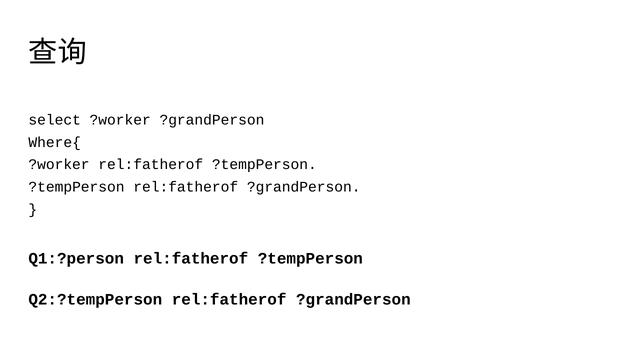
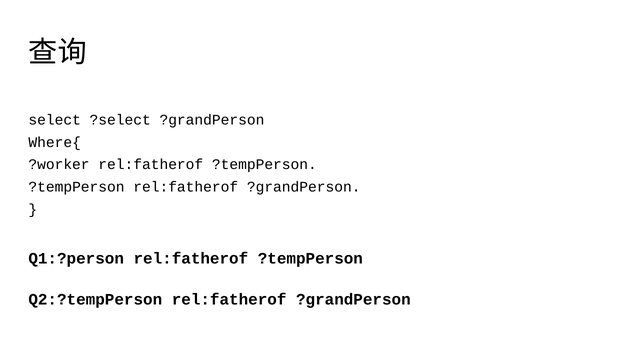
select ?worker: ?worker -> ?select (120, 120)
